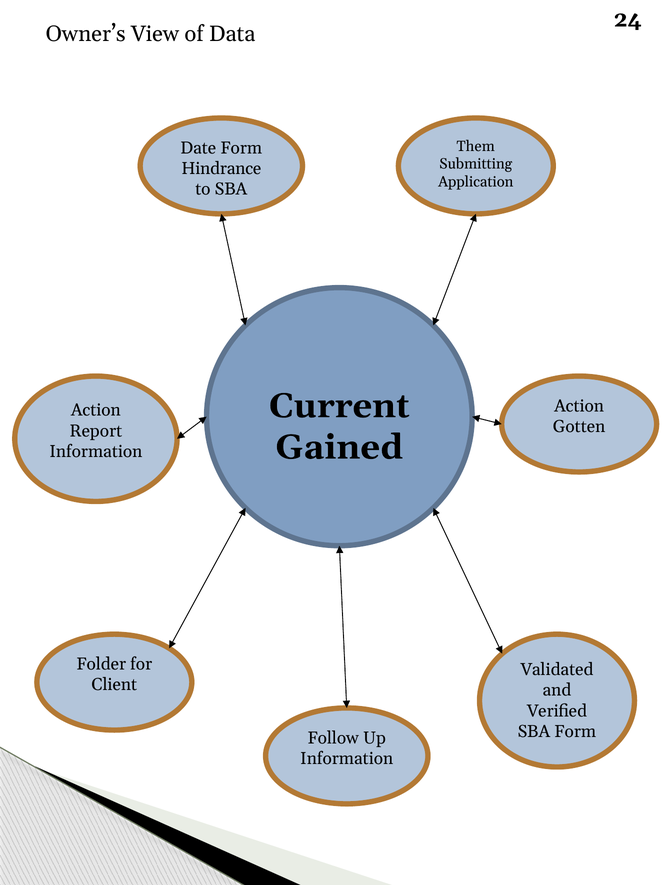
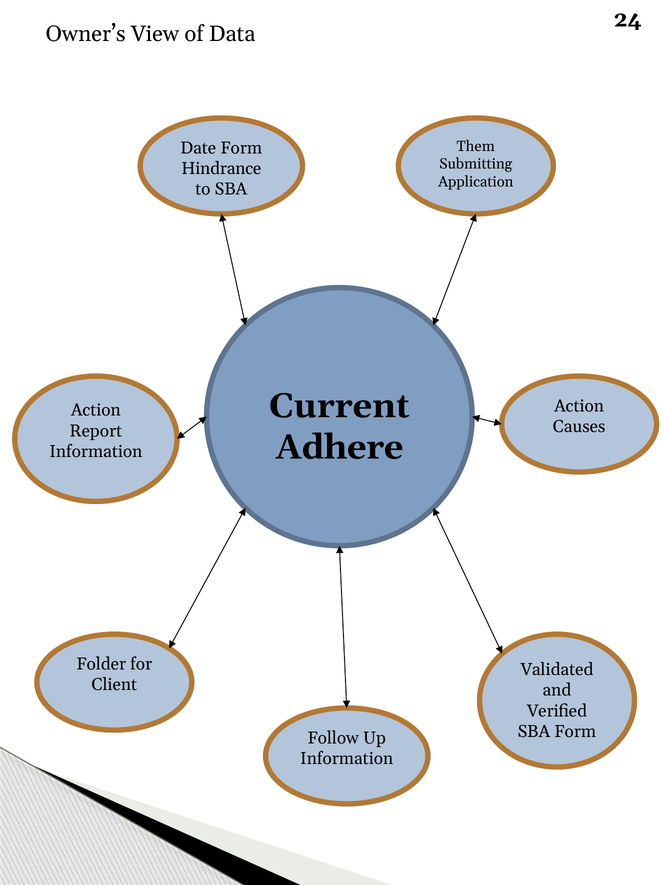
Gotten: Gotten -> Causes (579, 427)
Gained: Gained -> Adhere (340, 447)
